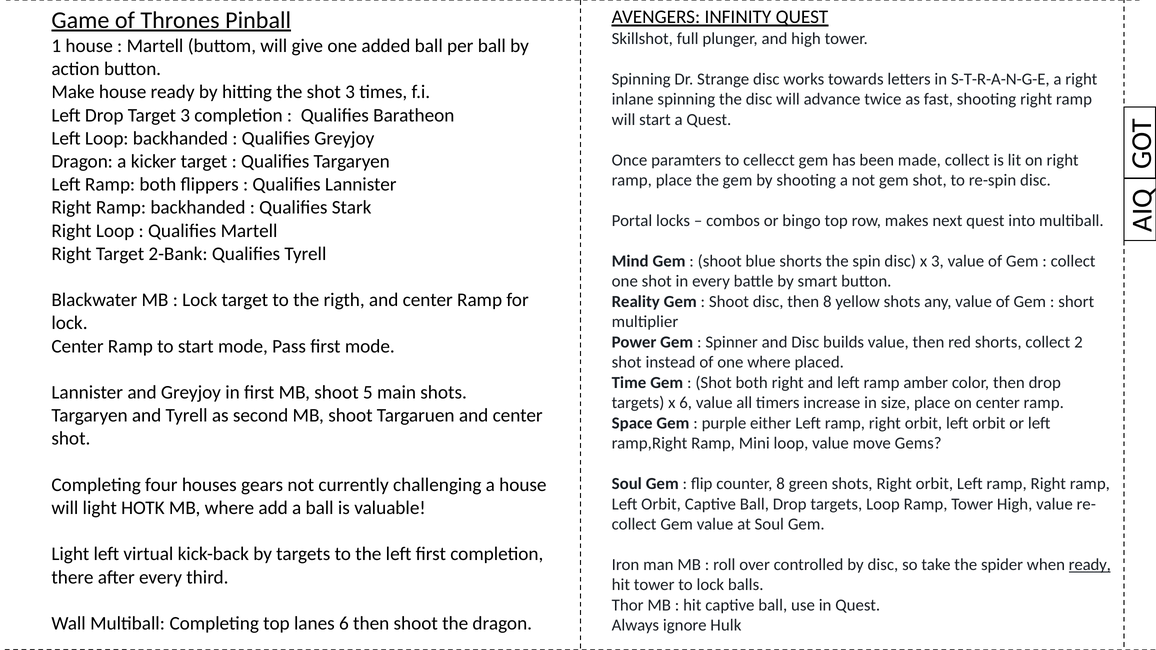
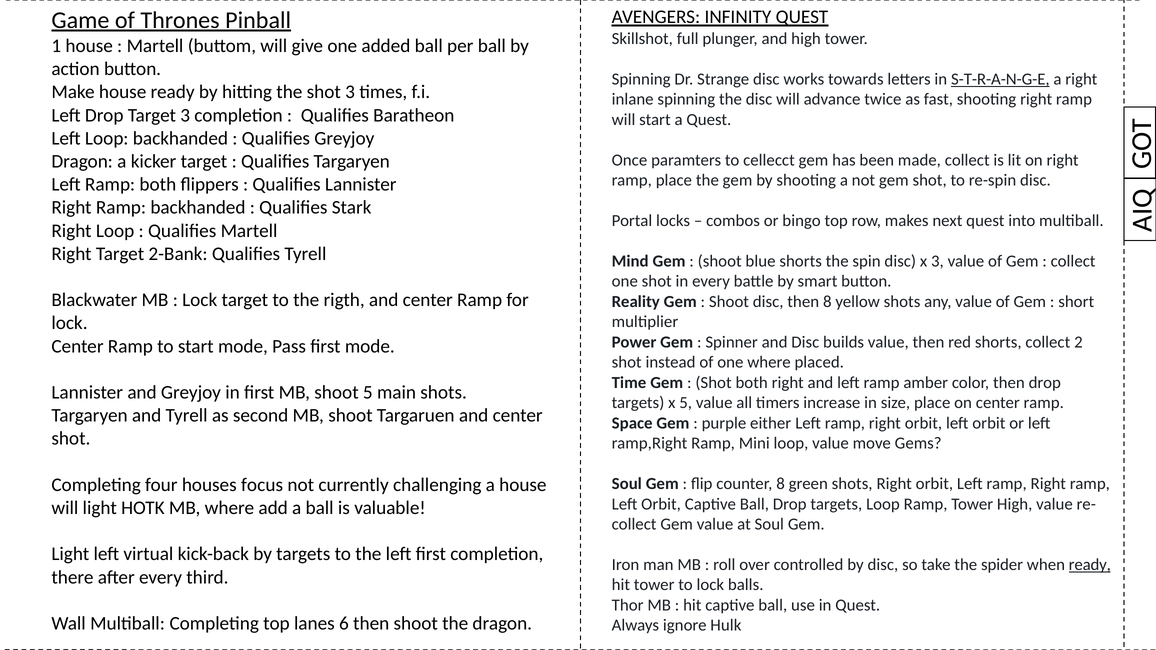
S-T-R-A-N-G-E underline: none -> present (1000, 79)
x 6: 6 -> 5 (686, 403)
gears: gears -> focus (262, 485)
